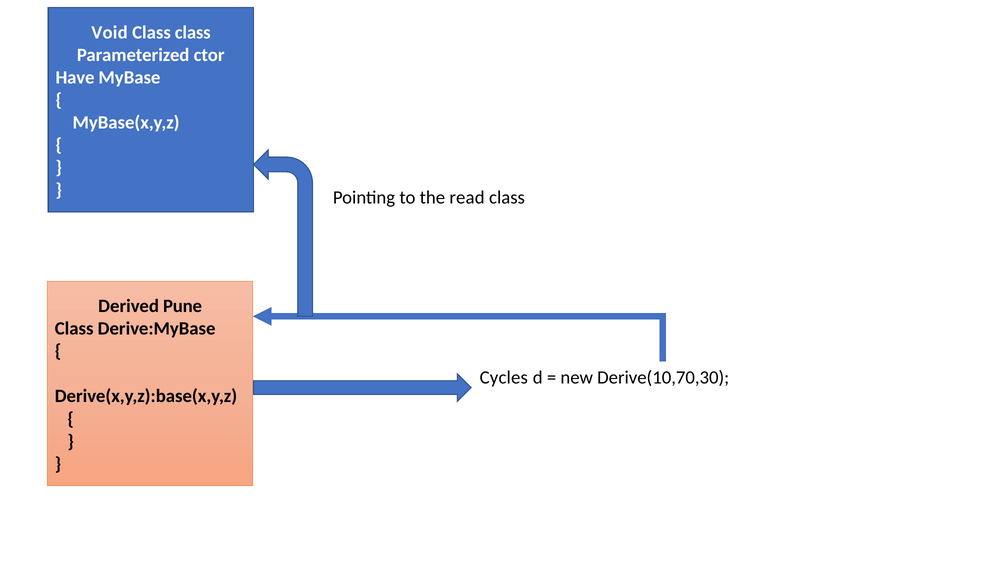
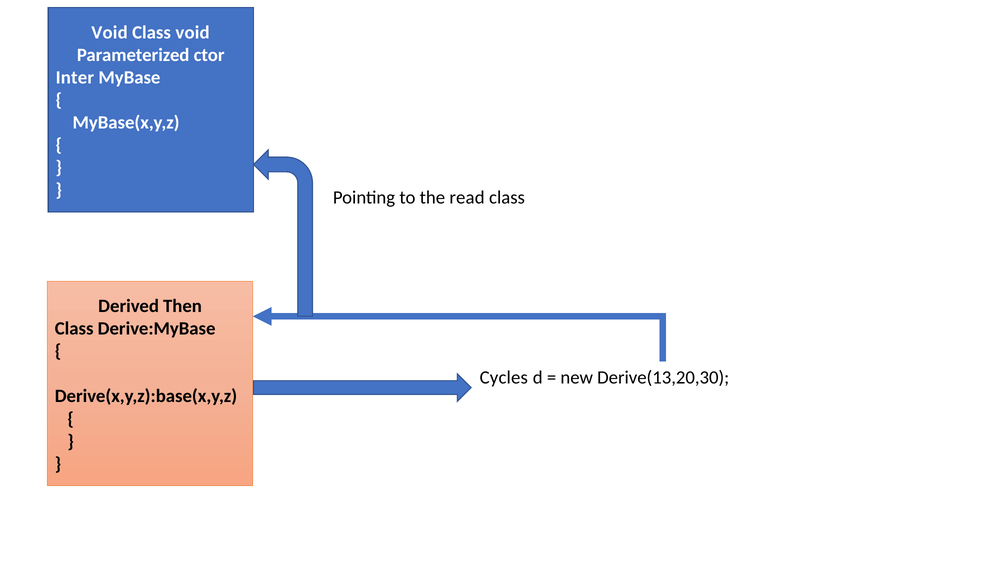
Class class: class -> void (193, 32)
Have: Have -> Inter (75, 77)
Pune: Pune -> Then (182, 306)
Derive(10,70,30: Derive(10,70,30 -> Derive(13,20,30 (663, 378)
